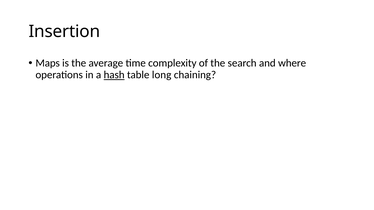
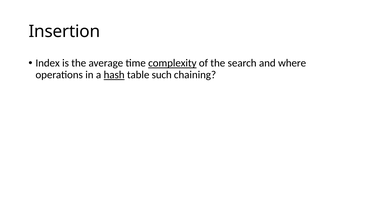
Maps: Maps -> Index (48, 63)
complexity underline: none -> present (172, 63)
long: long -> such (162, 75)
